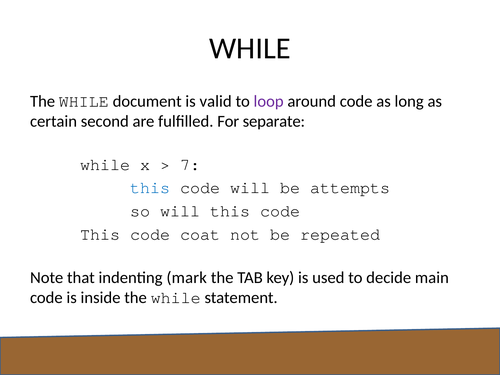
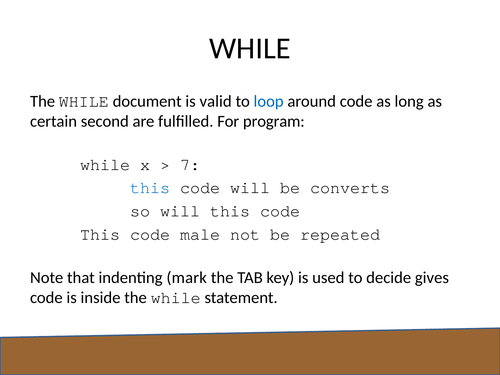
loop colour: purple -> blue (269, 101)
separate: separate -> program (274, 121)
attempts: attempts -> converts (350, 188)
coat: coat -> male (200, 234)
main: main -> gives (432, 278)
